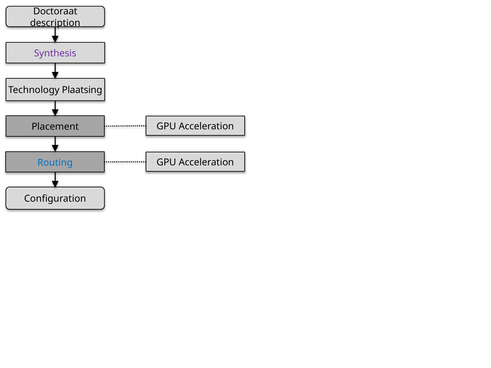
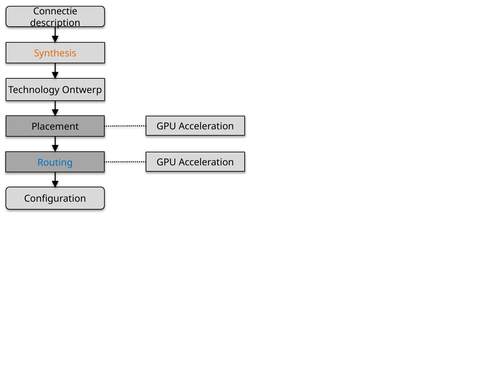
Doctoraat: Doctoraat -> Connectie (55, 11)
Synthesis colour: purple -> orange (55, 53)
Plaatsing: Plaatsing -> Ontwerp (82, 90)
